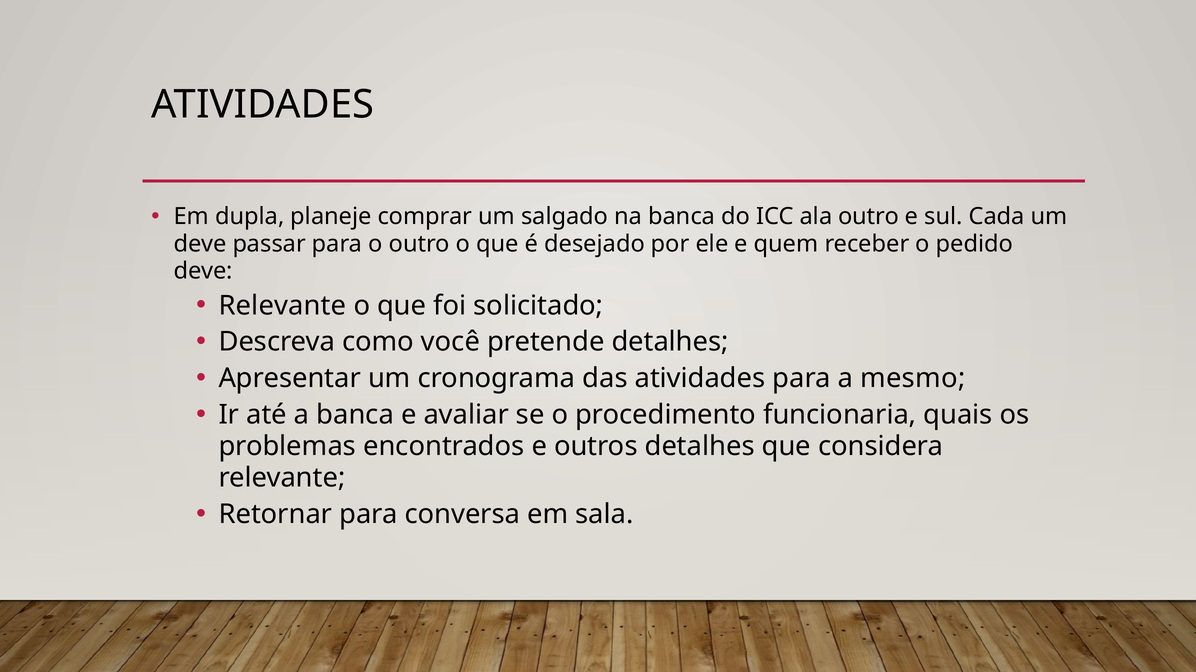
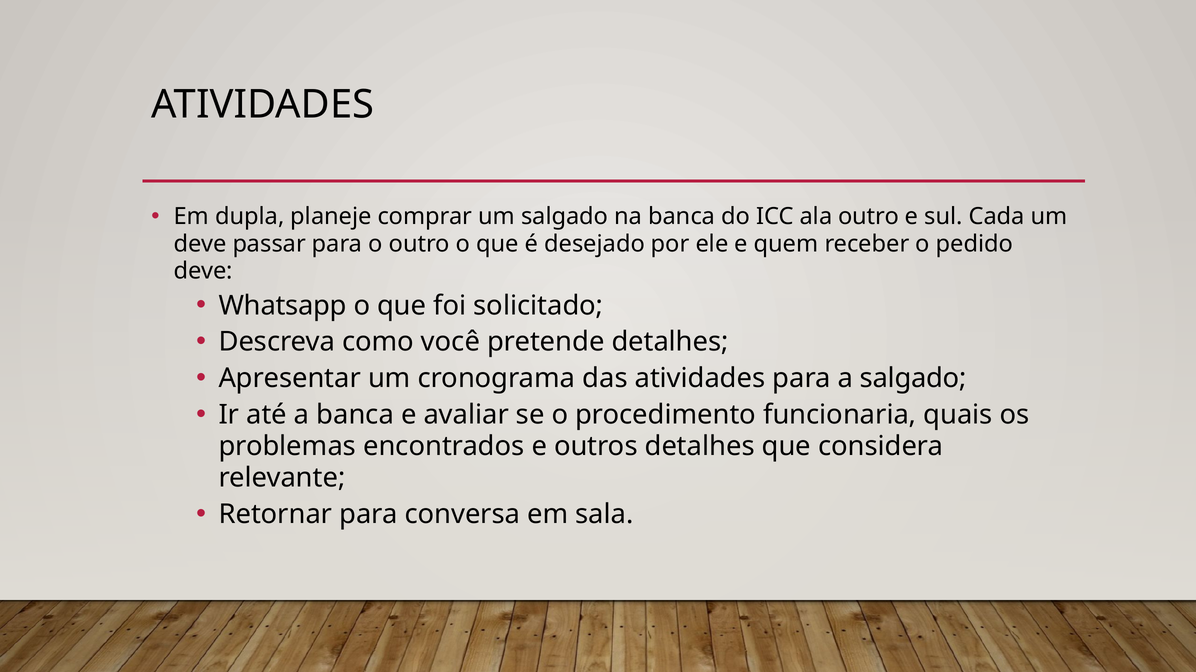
Relevante: Relevante -> Whatsapp (283, 306)
a mesmo: mesmo -> salgado (913, 379)
